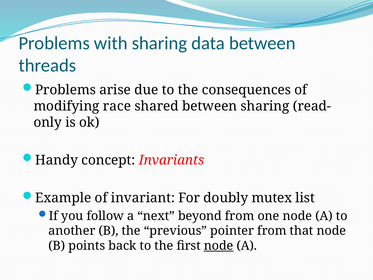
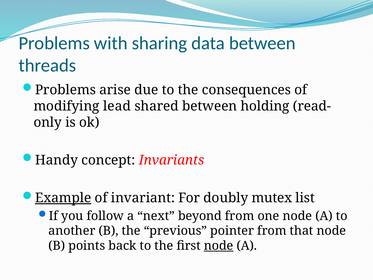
race: race -> lead (117, 106)
between sharing: sharing -> holding (265, 106)
Example underline: none -> present (63, 198)
